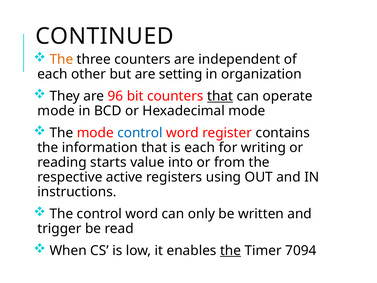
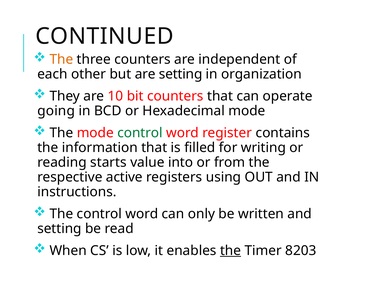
96: 96 -> 10 (115, 96)
that underline: present -> none (220, 96)
mode: mode -> going (56, 111)
control colour: blue -> green (140, 133)
is each: each -> filled (200, 148)
trigger: trigger -> setting (59, 228)
7094: 7094 -> 8203 (301, 250)
